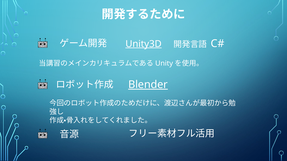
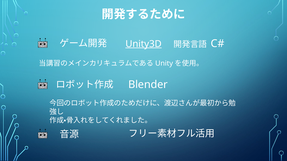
Blender underline: present -> none (148, 85)
